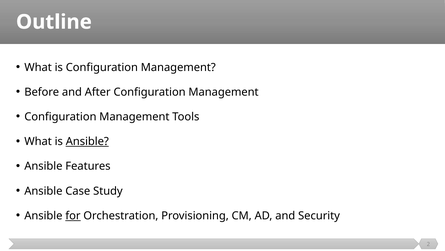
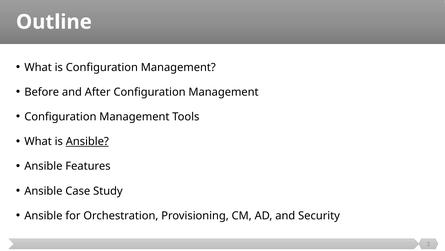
for underline: present -> none (73, 215)
